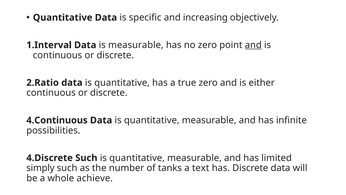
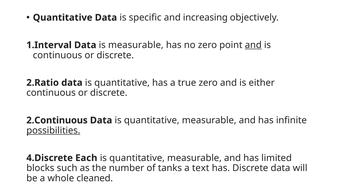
4.Continuous: 4.Continuous -> 2.Continuous (57, 120)
possibilities underline: none -> present (53, 130)
4.Discrete Such: Such -> Each (86, 158)
simply: simply -> blocks (40, 168)
achieve: achieve -> cleaned (95, 178)
